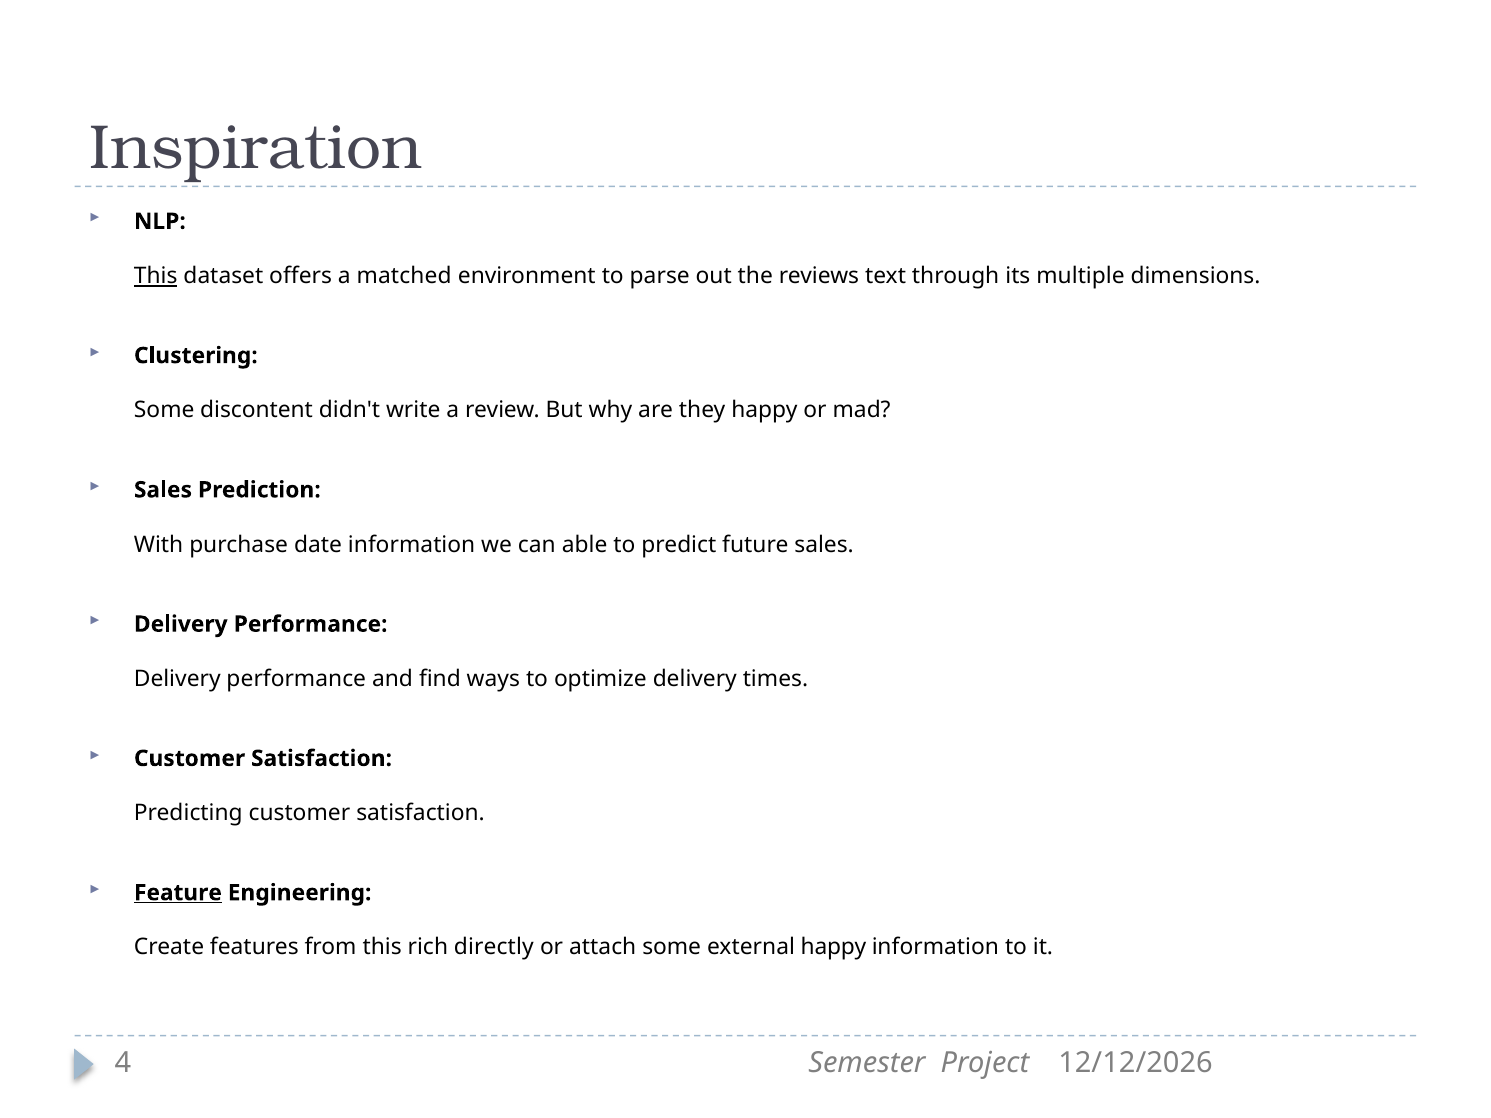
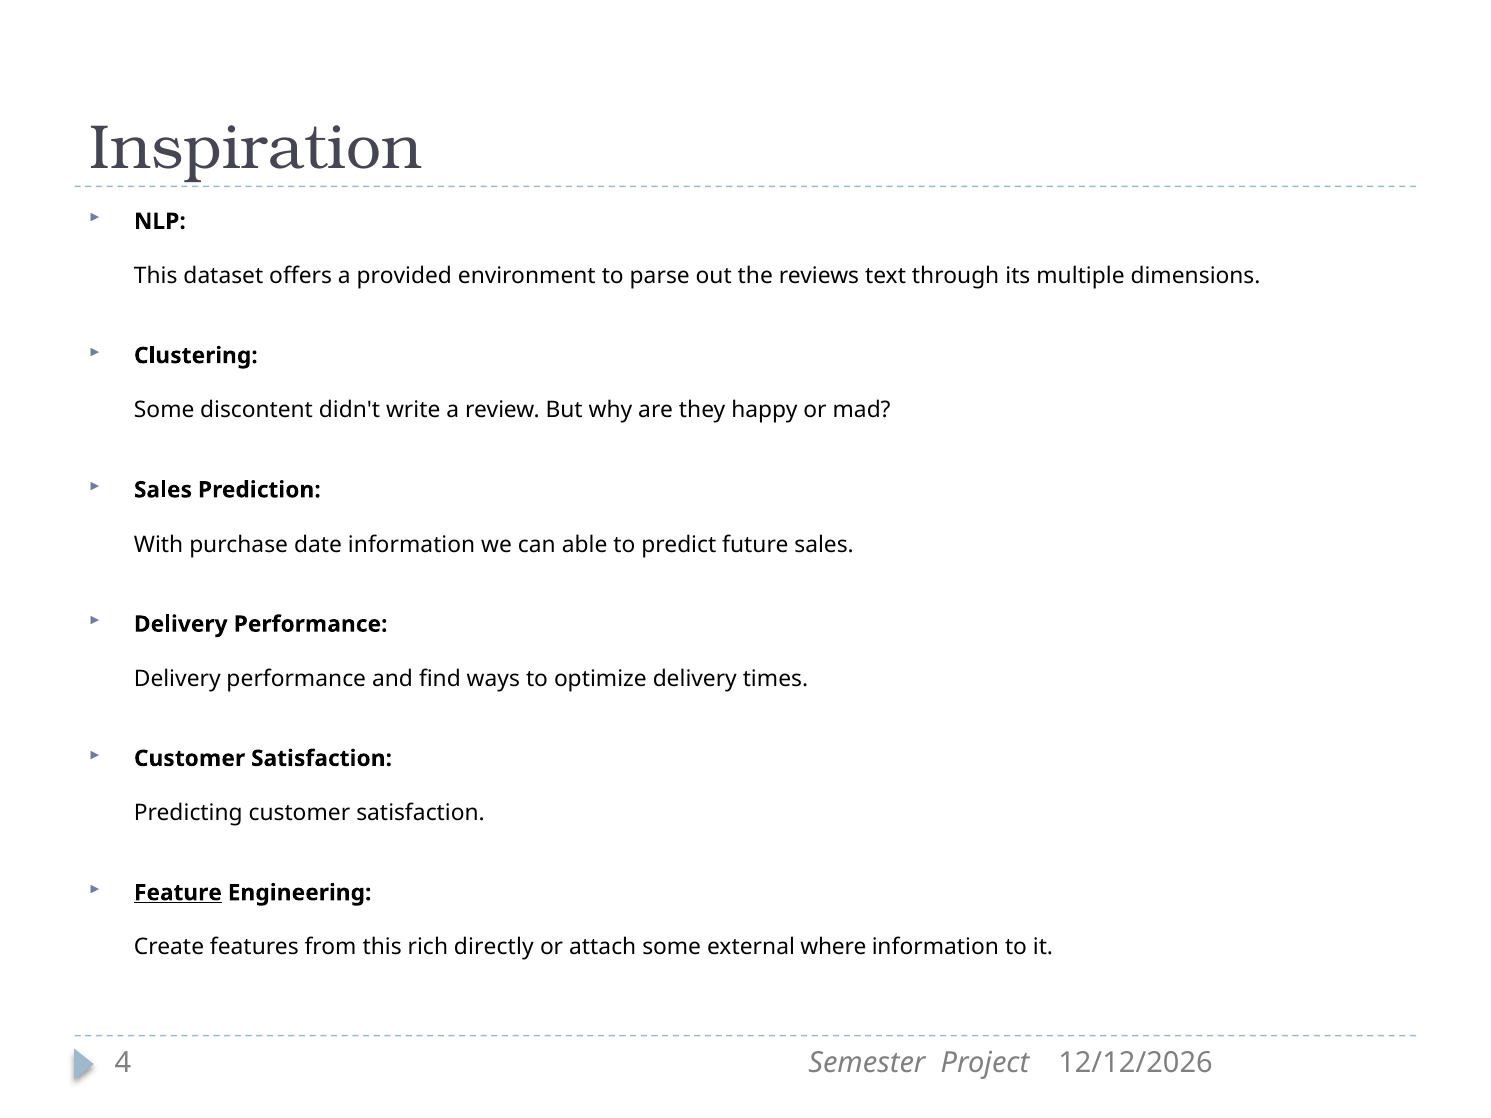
This underline: present -> none (156, 276)
matched: matched -> provided (404, 276)
external happy: happy -> where (833, 948)
